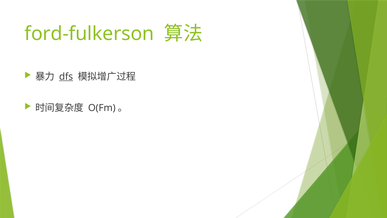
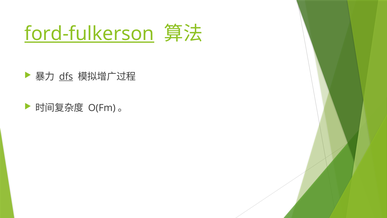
ford-fulkerson underline: none -> present (89, 34)
